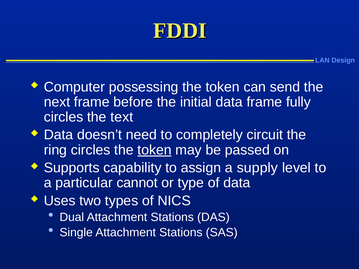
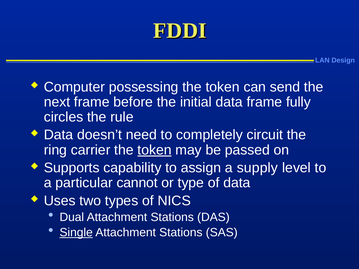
text: text -> rule (122, 117)
ring circles: circles -> carrier (91, 150)
Single underline: none -> present (76, 233)
